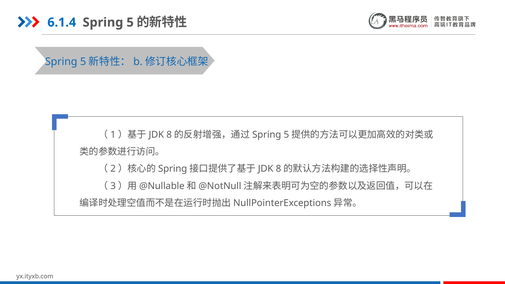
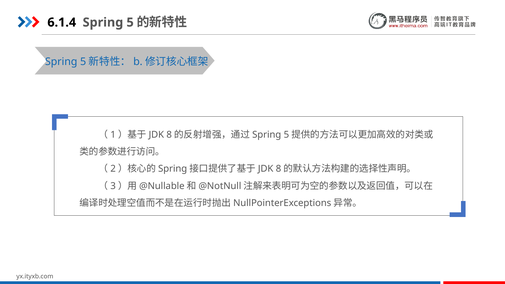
6.1.4 colour: blue -> black (62, 22)
